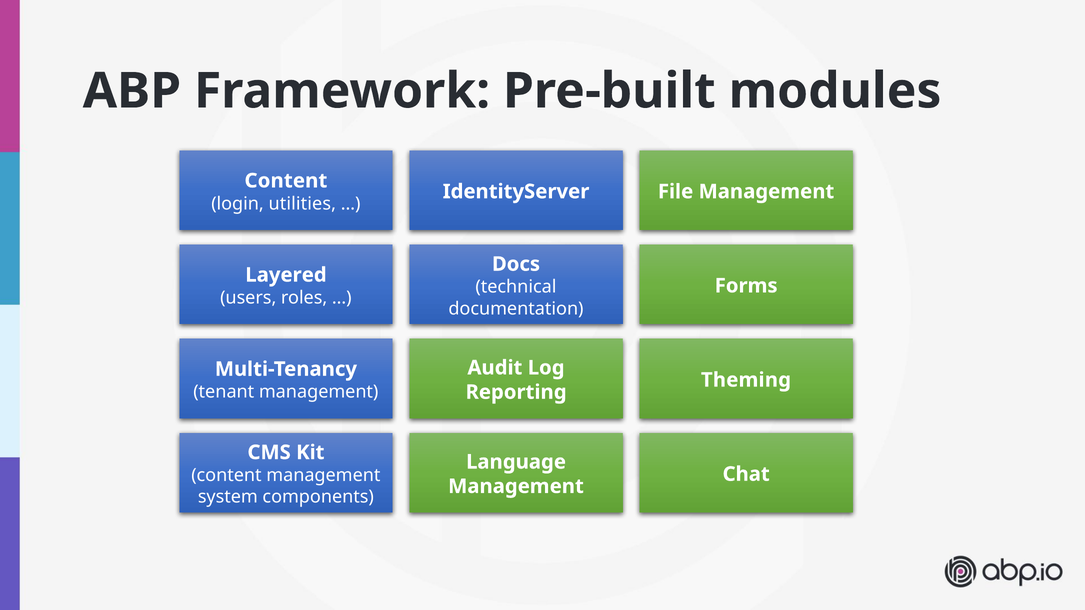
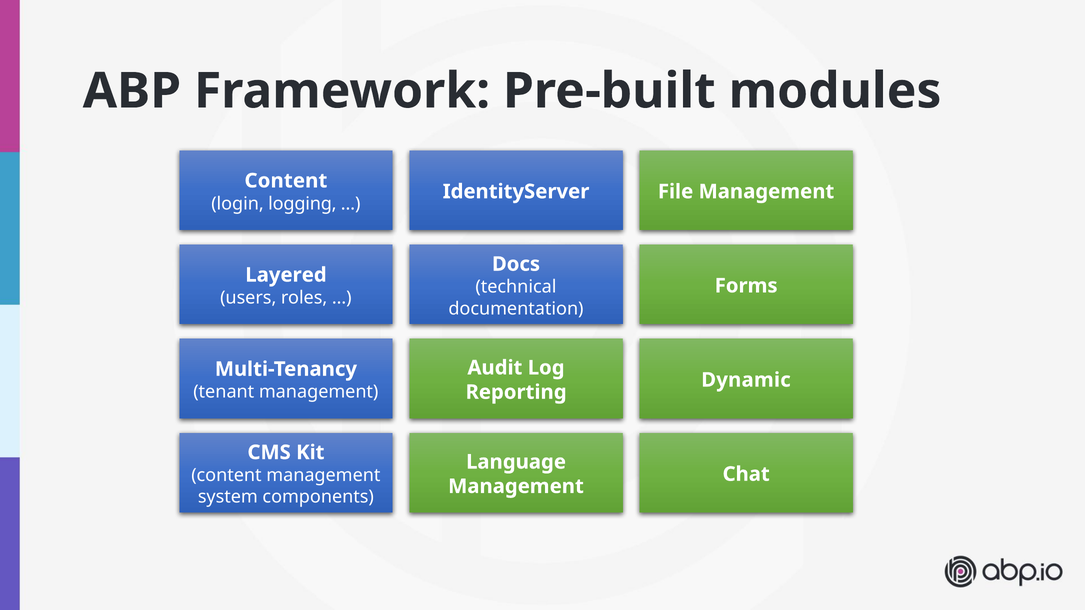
utilities: utilities -> logging (302, 204)
Theming: Theming -> Dynamic (746, 380)
